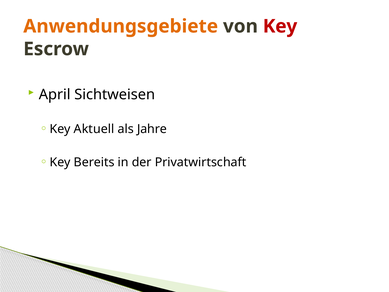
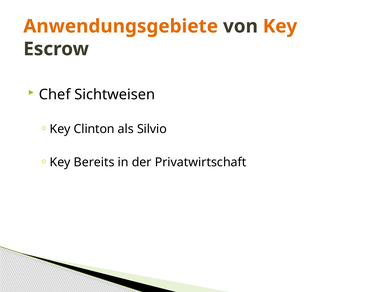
Key colour: red -> orange (280, 26)
April: April -> Chef (55, 94)
Aktuell: Aktuell -> Clinton (94, 129)
Jahre: Jahre -> Silvio (152, 129)
